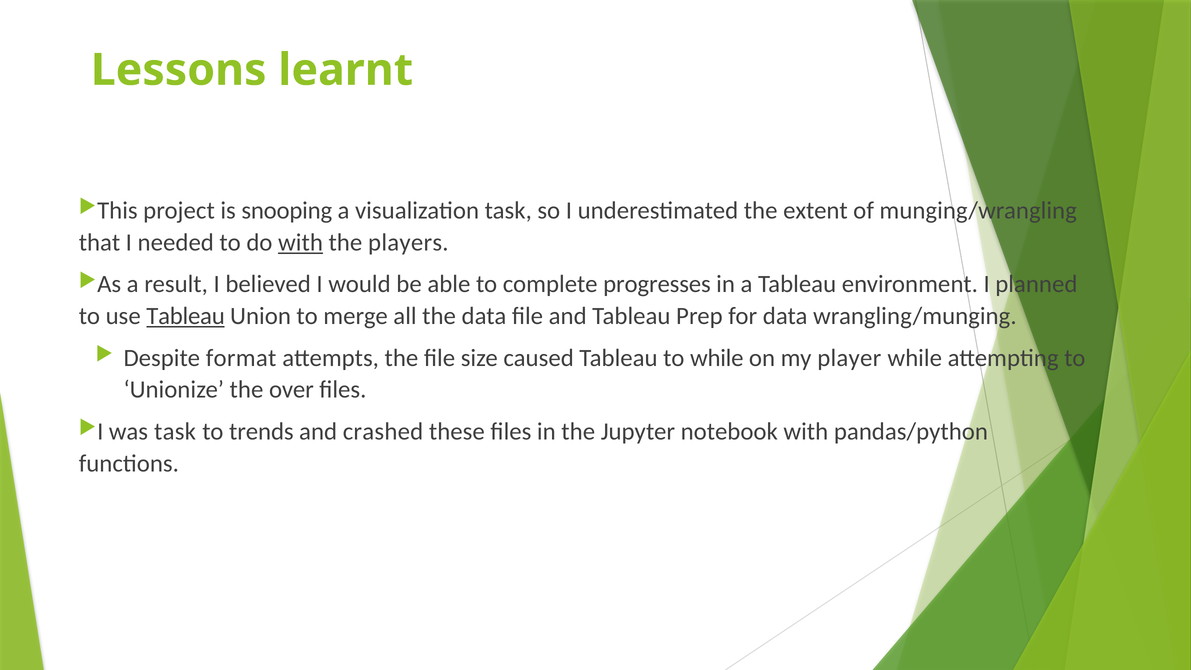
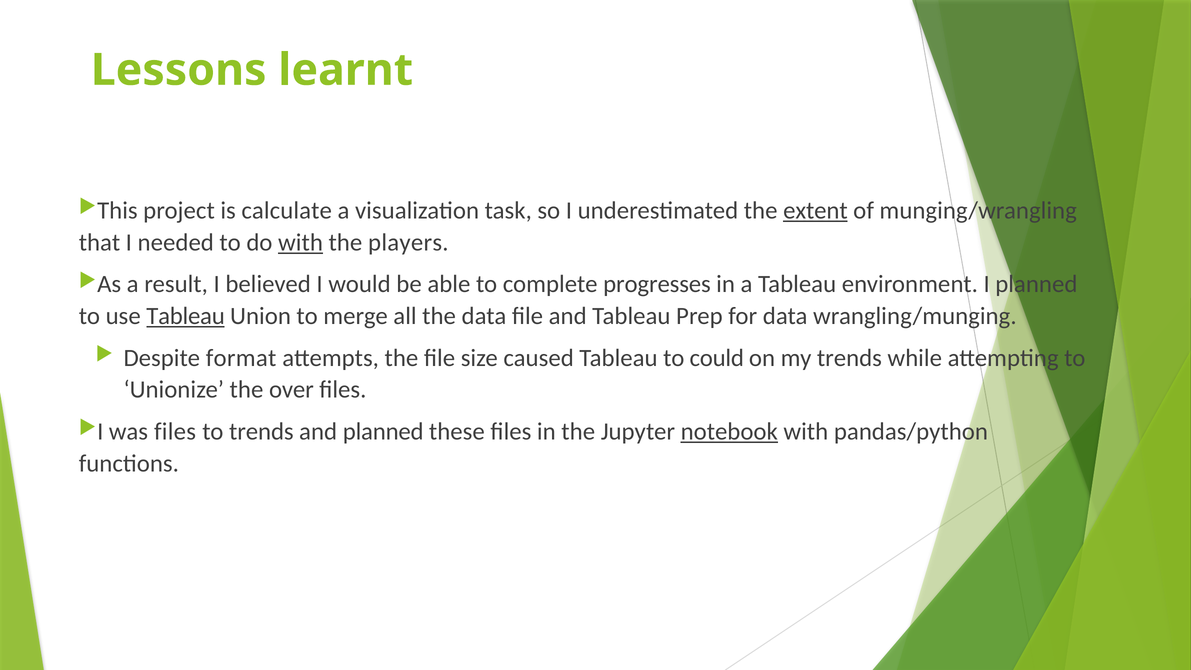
snooping: snooping -> calculate (287, 211)
extent underline: none -> present (815, 211)
to while: while -> could (717, 358)
my player: player -> trends (849, 358)
was task: task -> files (175, 431)
and crashed: crashed -> planned (383, 431)
notebook underline: none -> present (729, 431)
